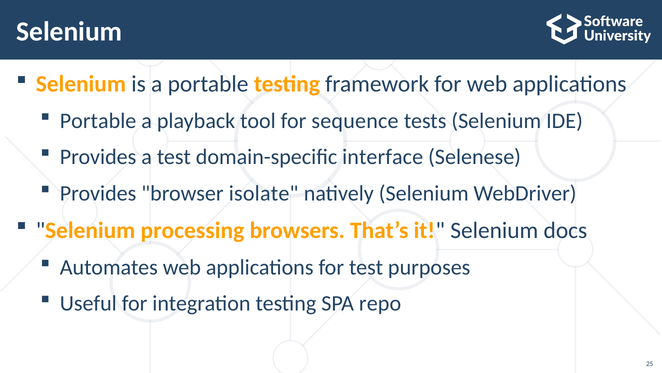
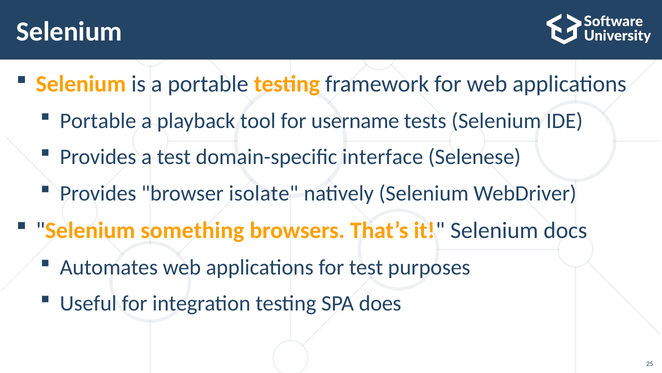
sequence: sequence -> username (355, 121)
processing: processing -> something (192, 230)
repo: repo -> does (380, 303)
